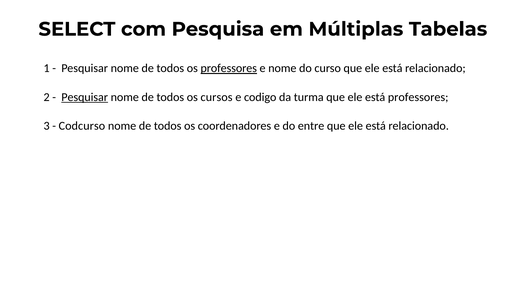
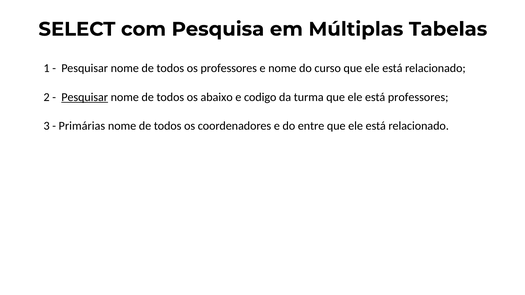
professores underline: present -> none (229, 68)
cursos: cursos -> abaixo (217, 97)
Codcurso: Codcurso -> Primárias (82, 126)
